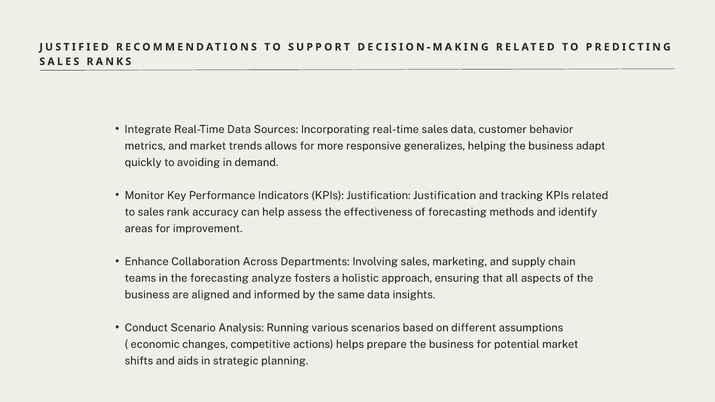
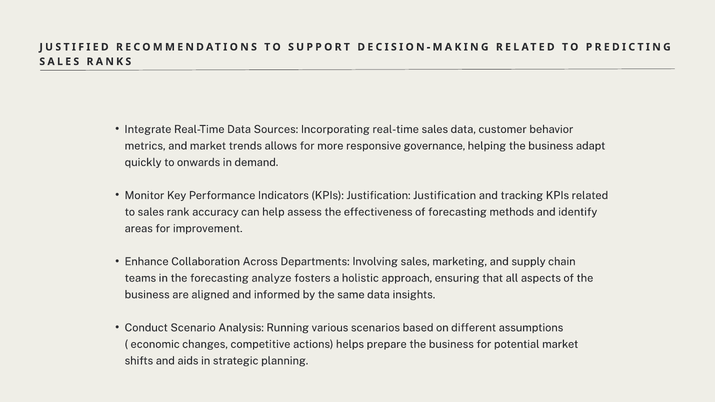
generalizes: generalizes -> governance (434, 146)
avoiding: avoiding -> onwards (199, 162)
